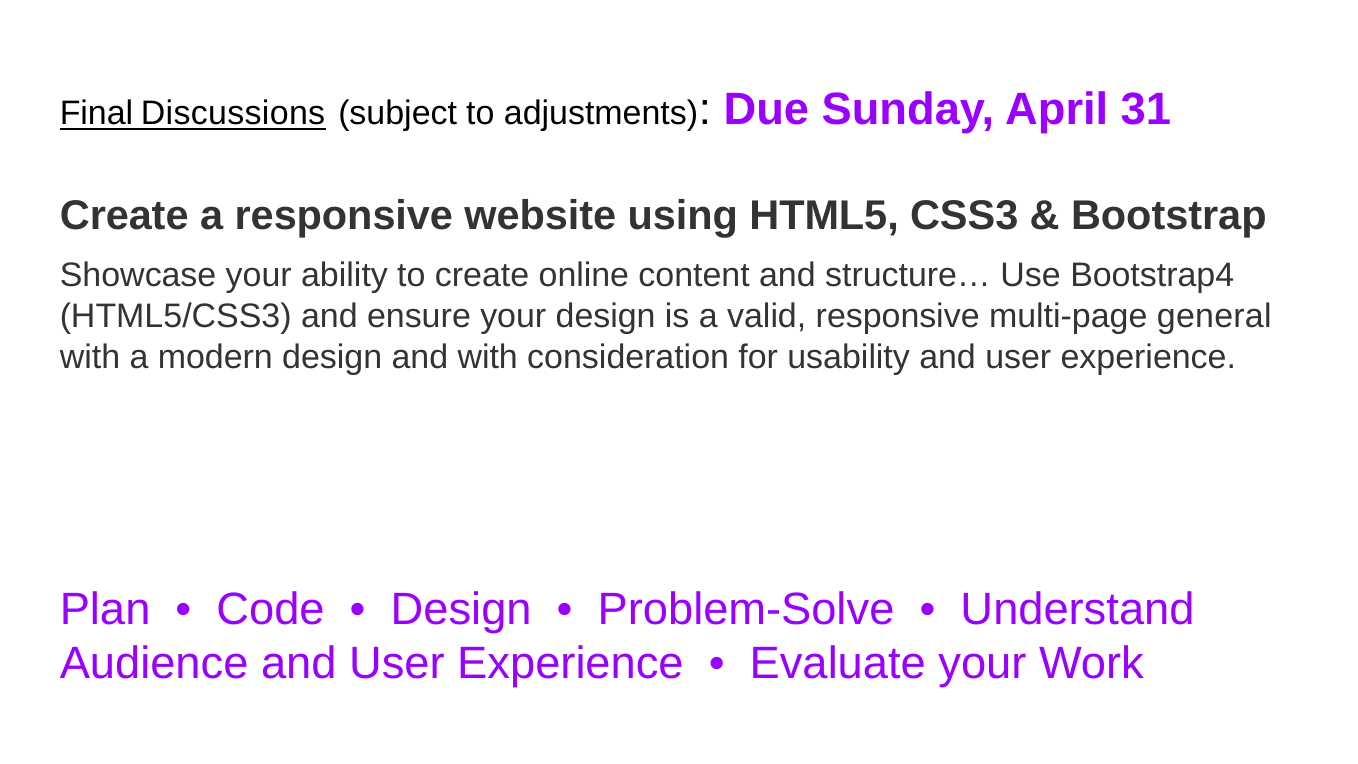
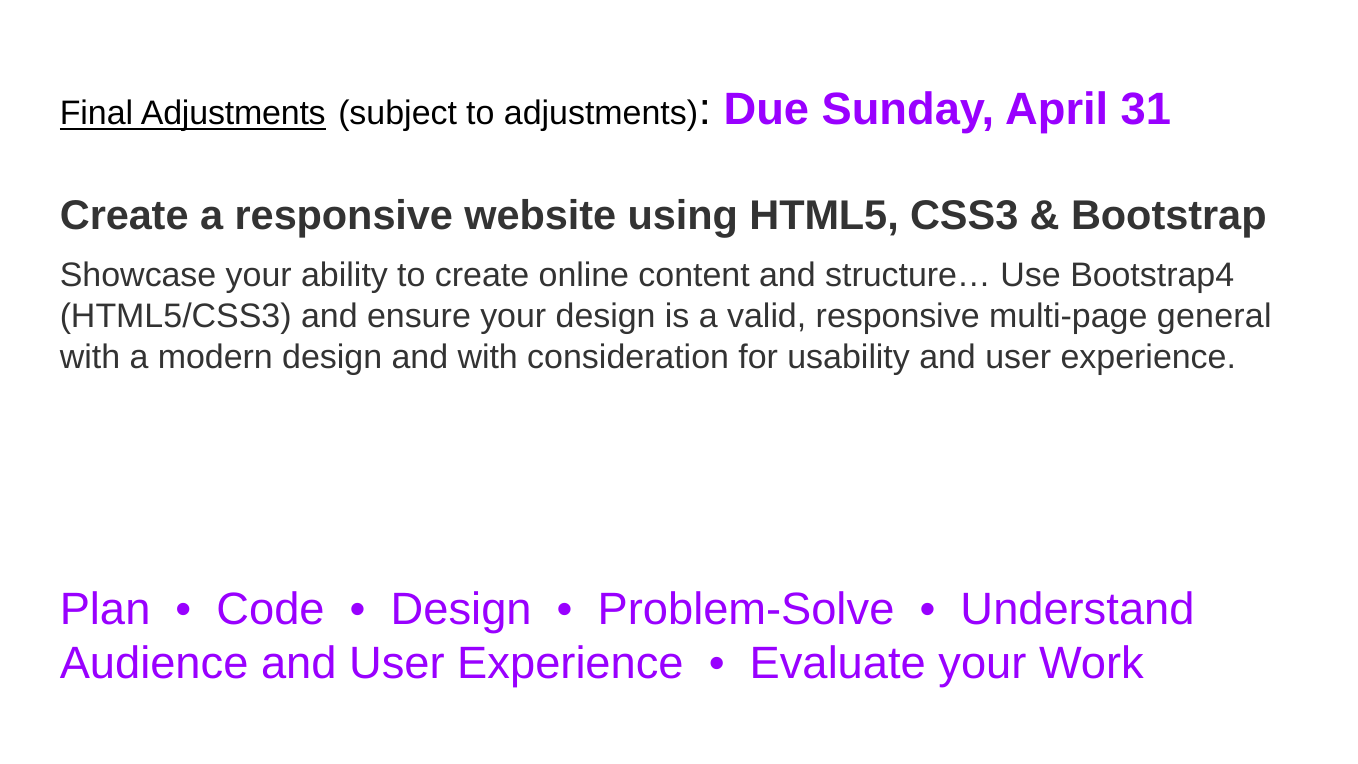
Final Discussions: Discussions -> Adjustments (233, 114)
